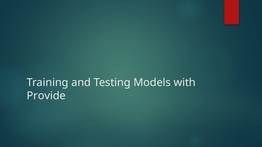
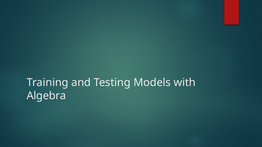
Provide: Provide -> Algebra (46, 96)
